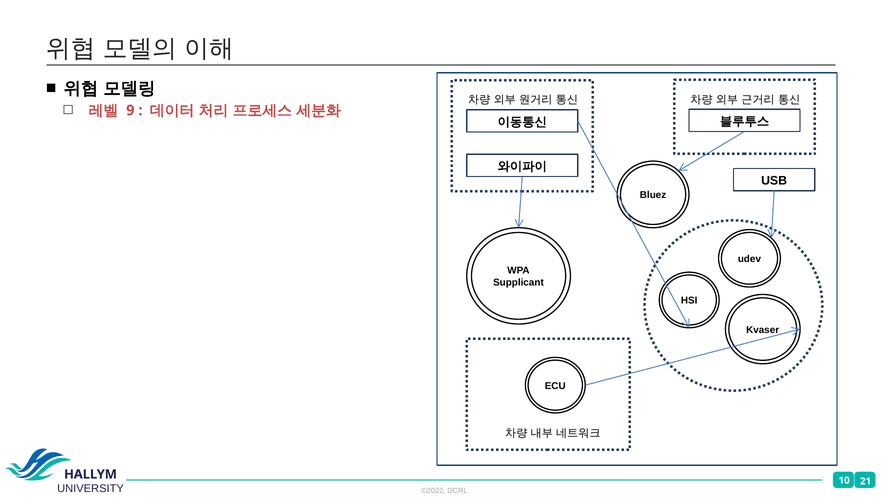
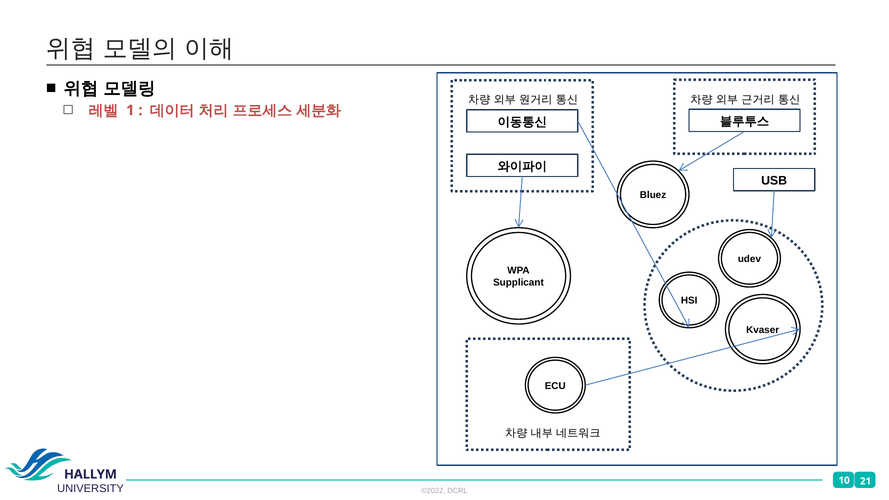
9: 9 -> 1 (130, 110)
